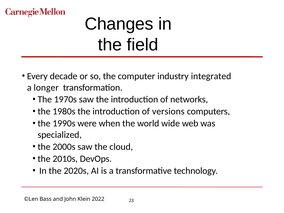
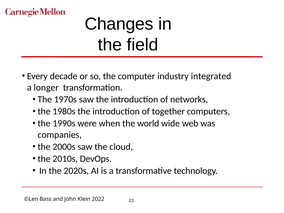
versions: versions -> together (168, 111)
specialized: specialized -> companies (60, 135)
